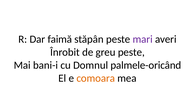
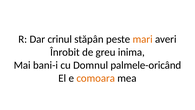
faimă: faimă -> crinul (60, 39)
mari colour: purple -> orange (143, 39)
greu peste: peste -> inima (131, 52)
